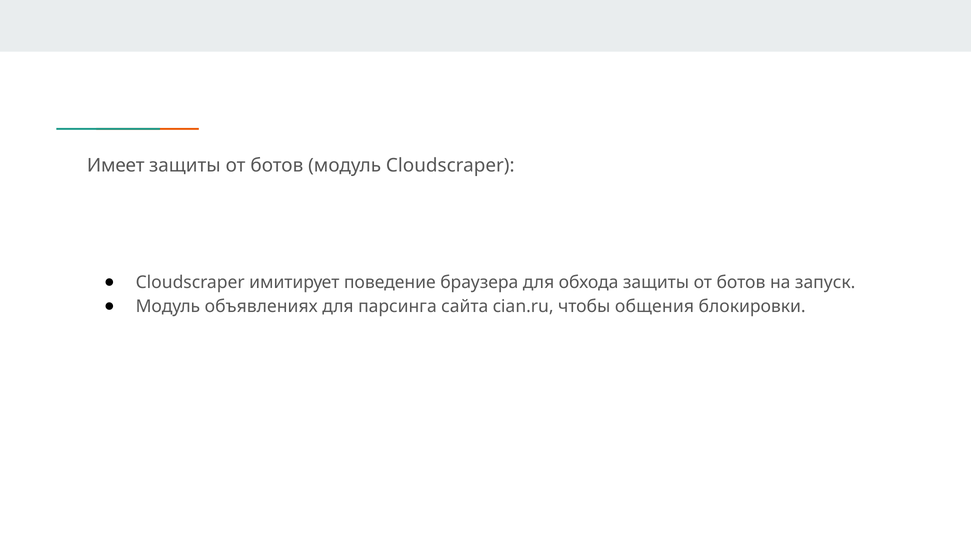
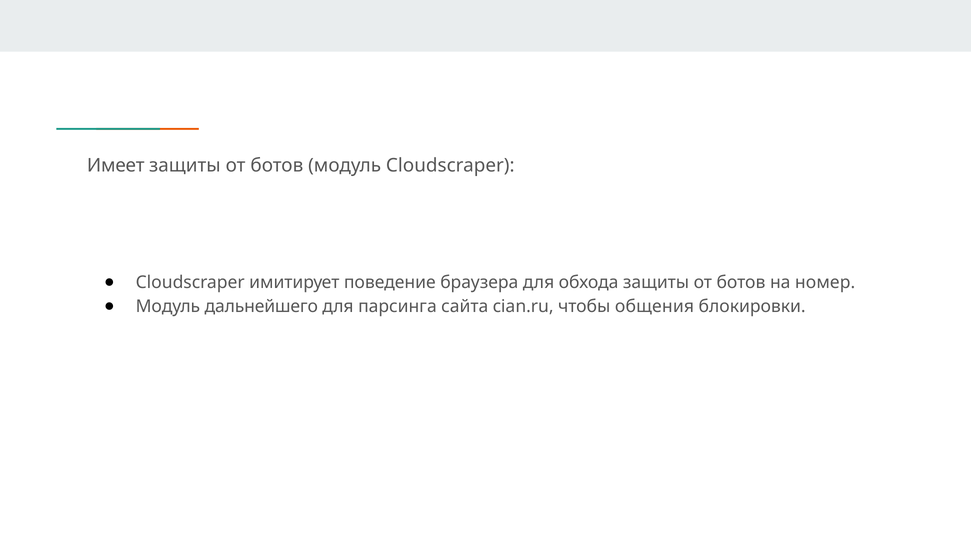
запуск: запуск -> номер (825, 282)
объявлениях: объявлениях -> дальнейшего (261, 306)
